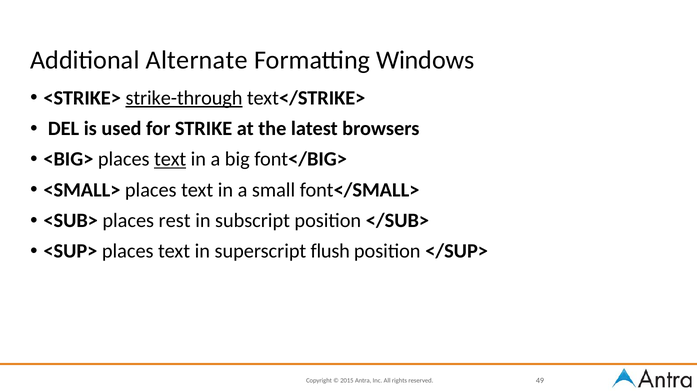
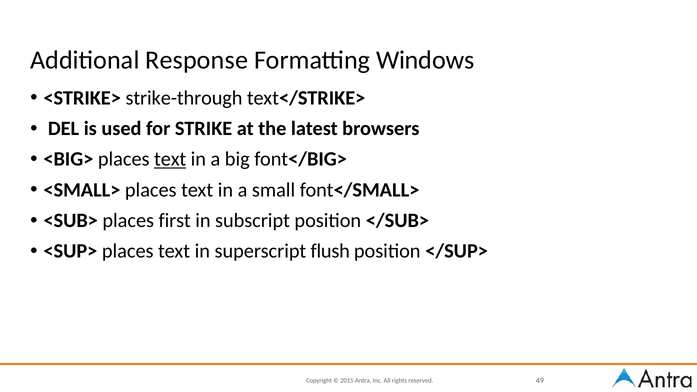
Alternate: Alternate -> Response (197, 60)
strike-through underline: present -> none (184, 98)
rest: rest -> first (175, 221)
